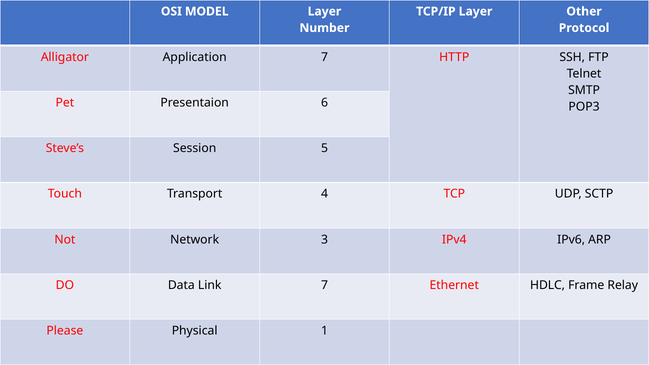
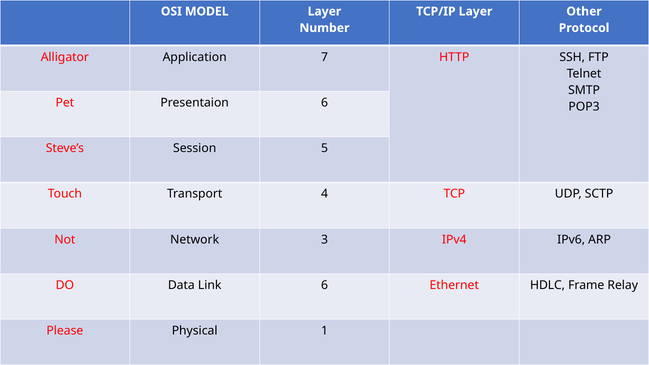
Link 7: 7 -> 6 (325, 285)
